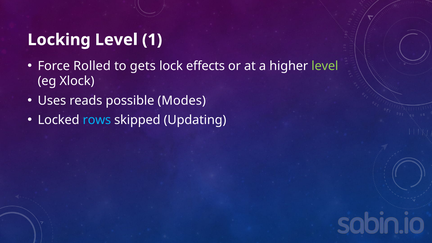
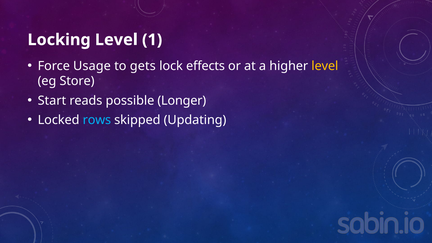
Rolled: Rolled -> Usage (92, 66)
level colour: light green -> yellow (325, 66)
Xlock: Xlock -> Store (77, 81)
Uses: Uses -> Start (52, 101)
Modes: Modes -> Longer (182, 101)
